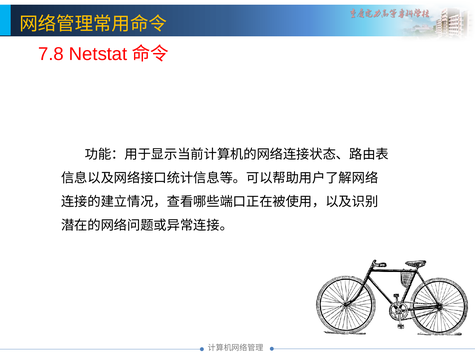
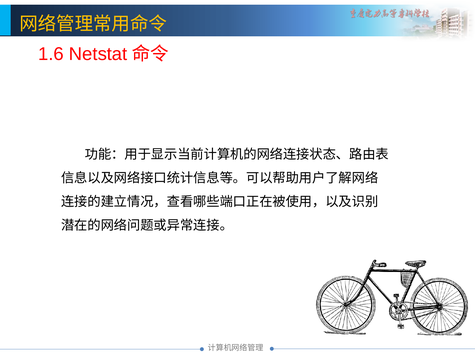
7.8: 7.8 -> 1.6 (51, 54)
